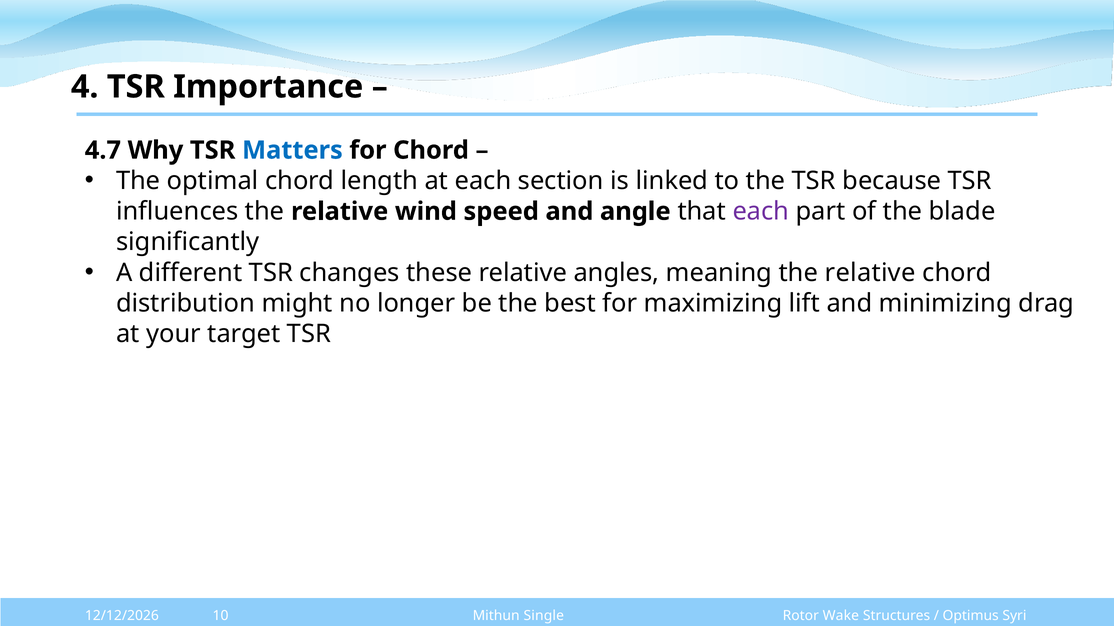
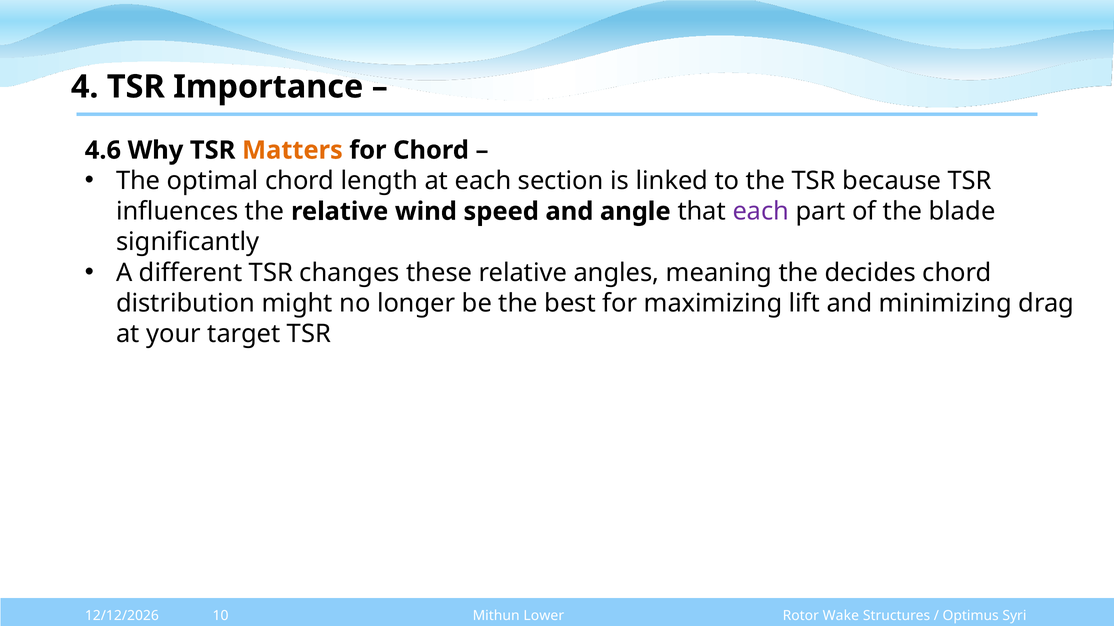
4.7: 4.7 -> 4.6 (103, 150)
Matters colour: blue -> orange (292, 150)
meaning the relative: relative -> decides (870, 273)
Single: Single -> Lower (544, 616)
